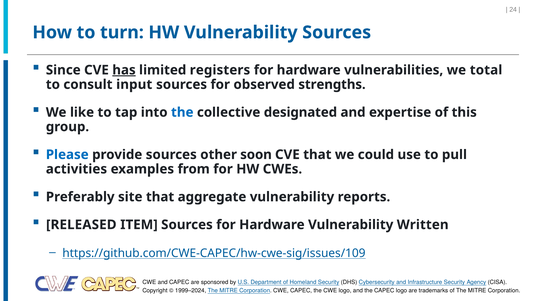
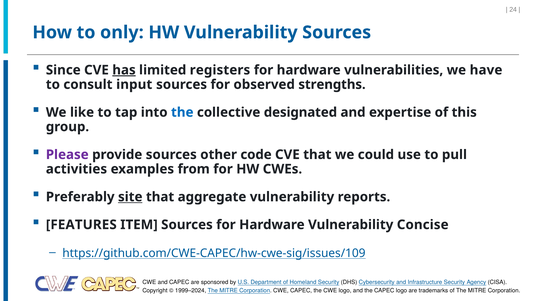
turn: turn -> only (122, 32)
total: total -> have (486, 70)
Please colour: blue -> purple (67, 154)
soon: soon -> code (256, 154)
site underline: none -> present (130, 196)
RELEASED: RELEASED -> FEATURES (81, 224)
Written: Written -> Concise (423, 224)
